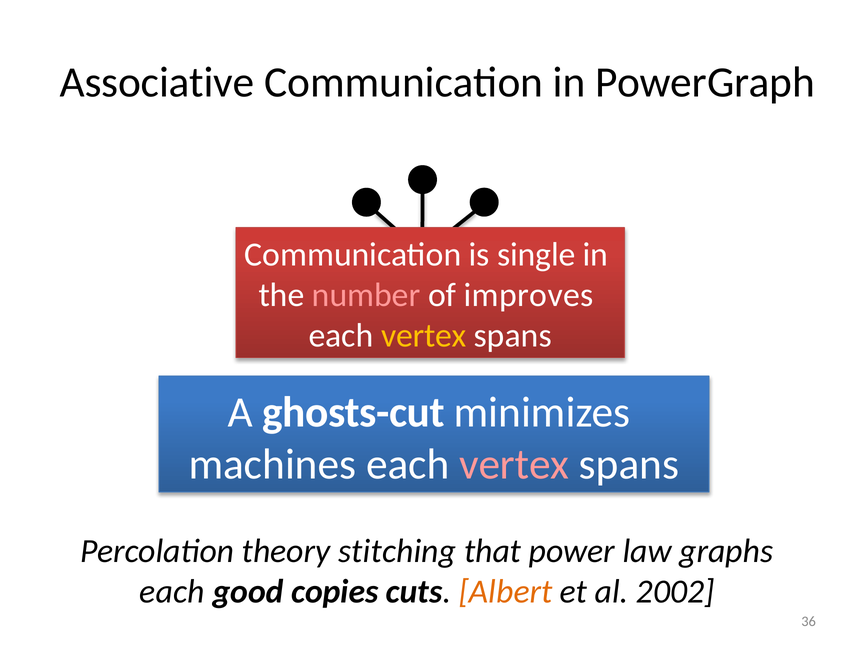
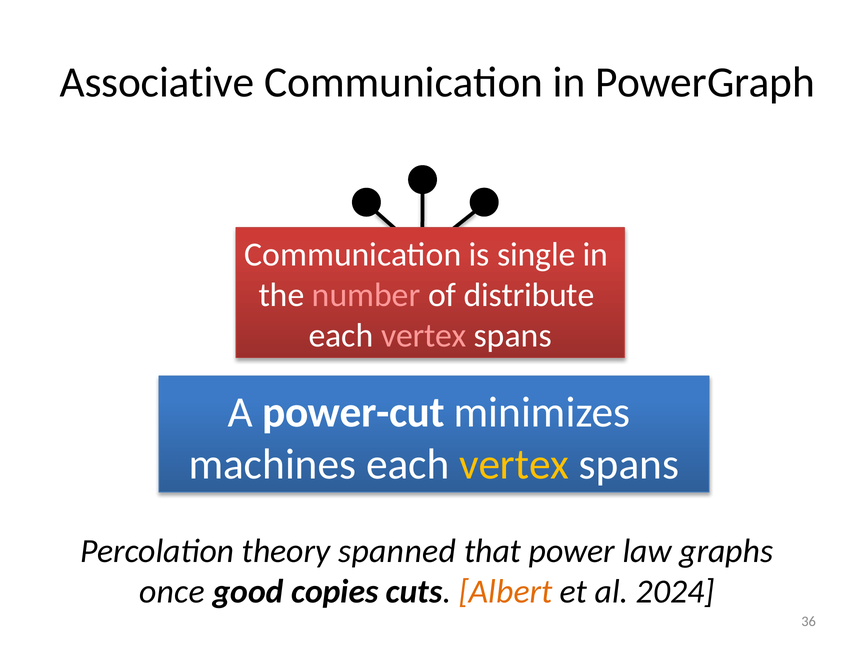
improves: improves -> distribute (529, 295)
vertex colour: yellow -> pink (424, 336)
ghosts-cut: ghosts-cut -> power-cut (353, 412)
vertex colour: pink -> yellow (514, 465)
stitching: stitching -> spanned (397, 551)
each: each -> once (172, 592)
2002: 2002 -> 2024 (675, 592)
